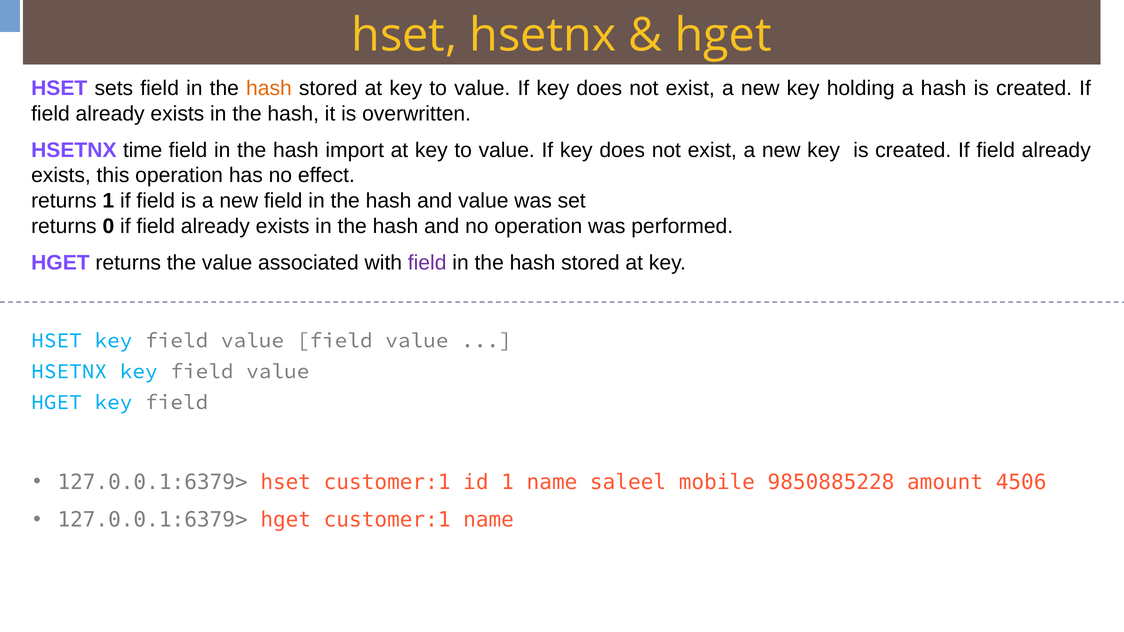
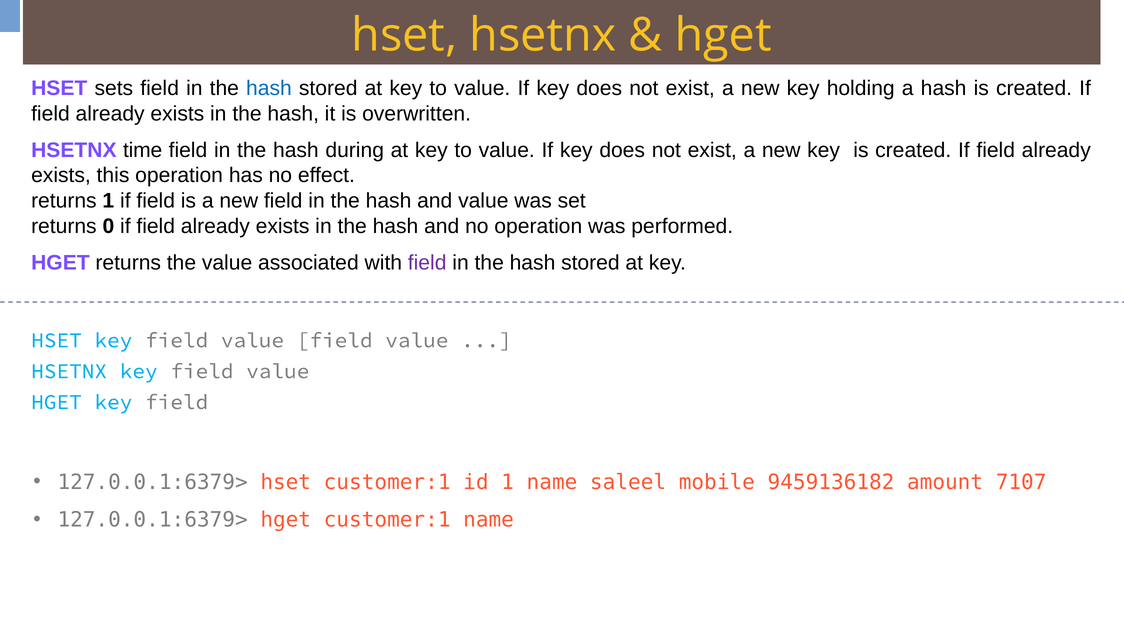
hash colour: orange -> blue (269, 88)
import: import -> during (355, 150)
9850885228: 9850885228 -> 9459136182 (831, 482)
4506: 4506 -> 7107 (1021, 482)
